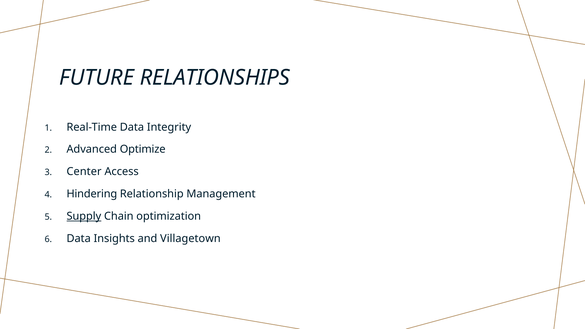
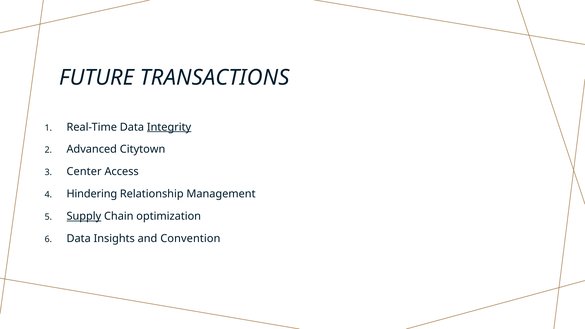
RELATIONSHIPS: RELATIONSHIPS -> TRANSACTIONS (215, 78)
Integrity underline: none -> present (169, 127)
Optimize: Optimize -> Citytown (143, 149)
Villagetown: Villagetown -> Convention (190, 239)
